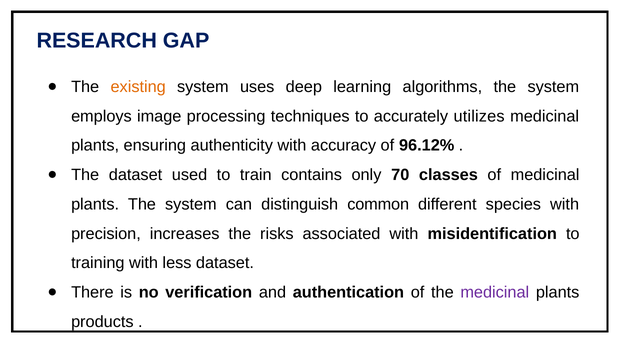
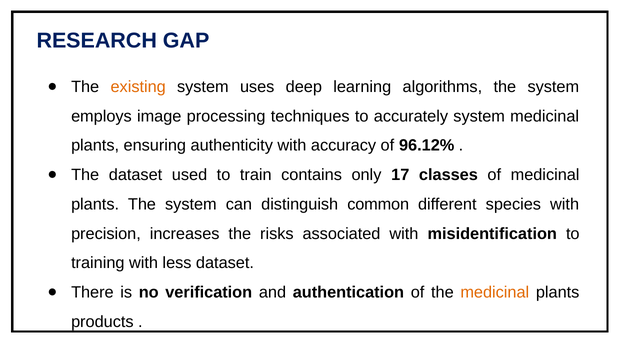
accurately utilizes: utilizes -> system (479, 116)
70: 70 -> 17 (400, 175)
medicinal colour: purple -> orange (495, 293)
